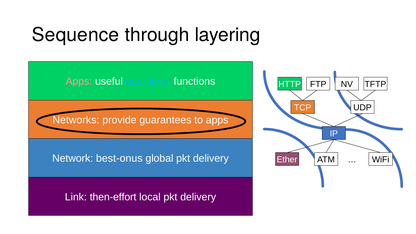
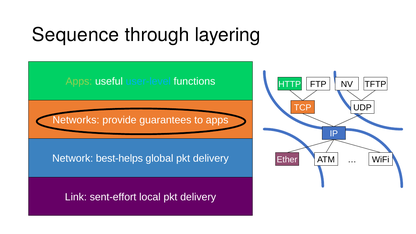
Apps colour: pink -> light green (79, 82)
best-onus: best-onus -> best-helps (119, 159)
then-effort: then-effort -> sent-effort (113, 197)
